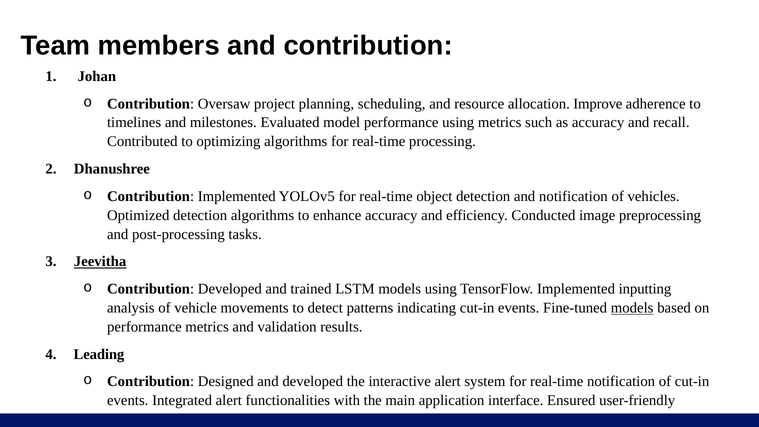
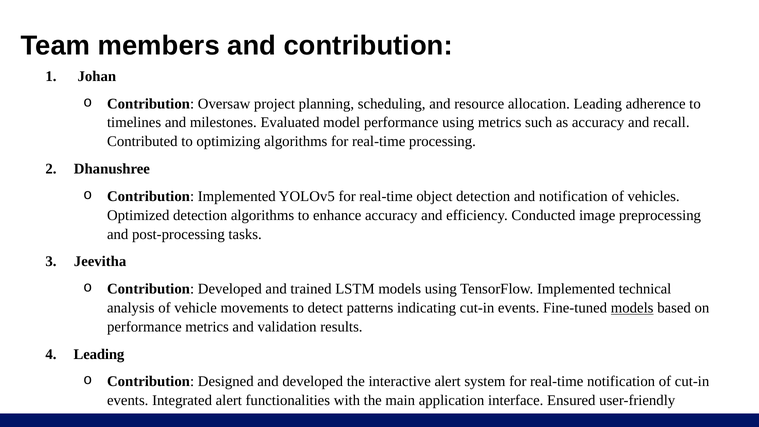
allocation Improve: Improve -> Leading (598, 104)
Jeevitha underline: present -> none (100, 262)
inputting: inputting -> technical (645, 289)
